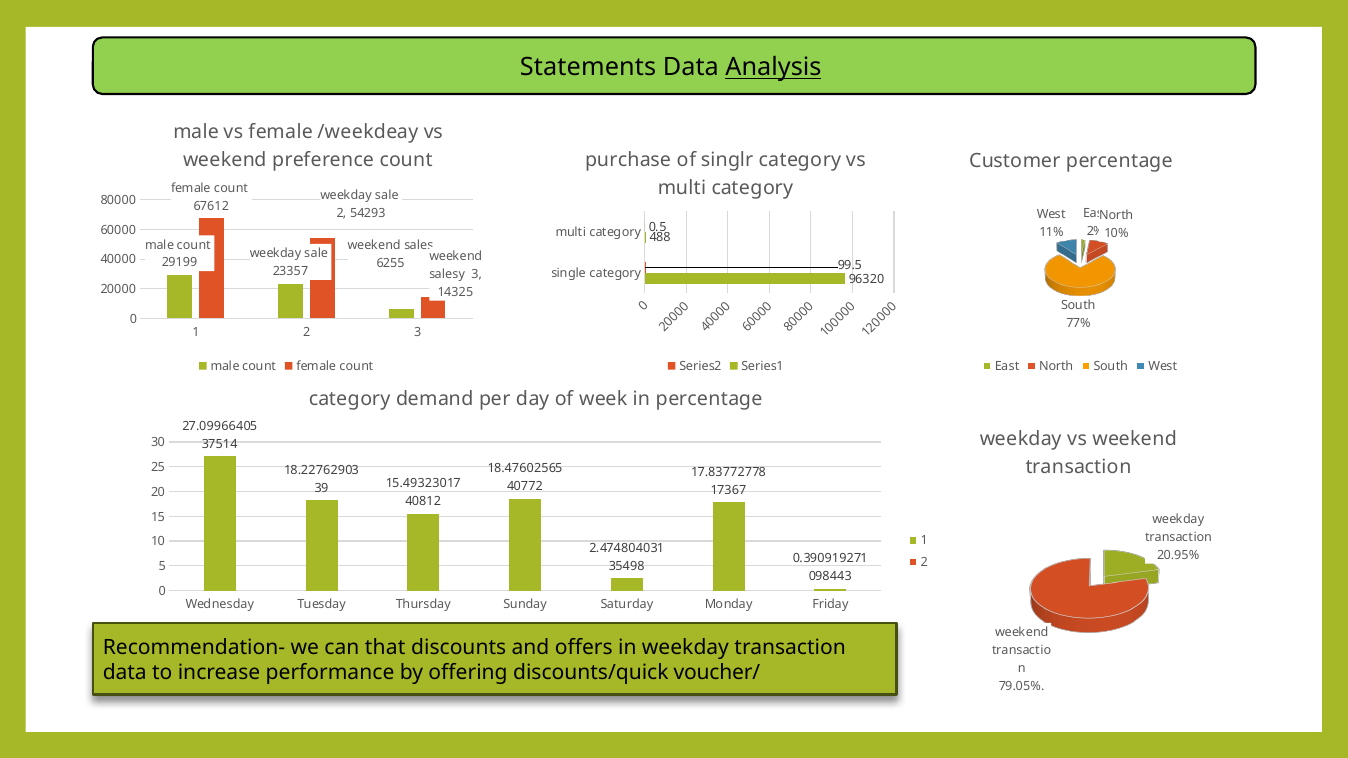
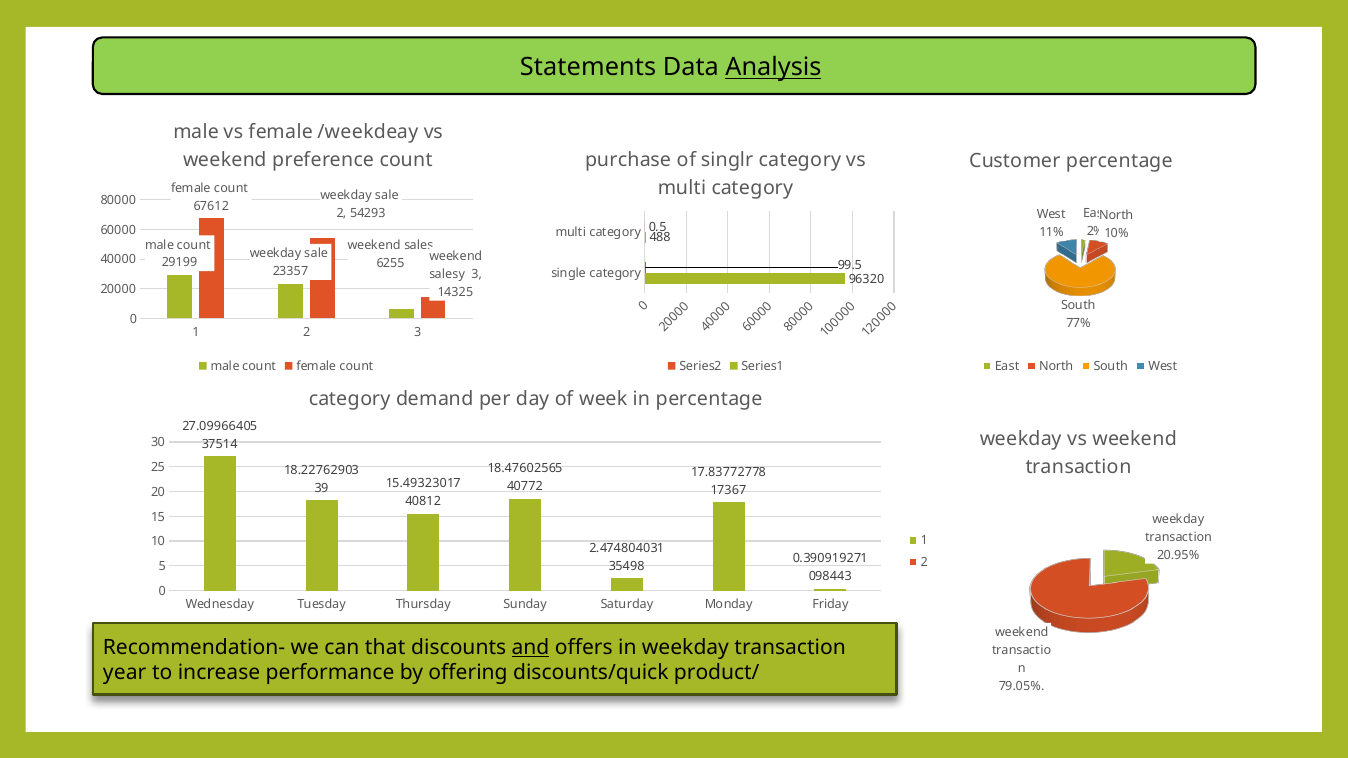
and underline: none -> present (530, 648)
data: data -> year (125, 673)
voucher/: voucher/ -> product/ (717, 673)
